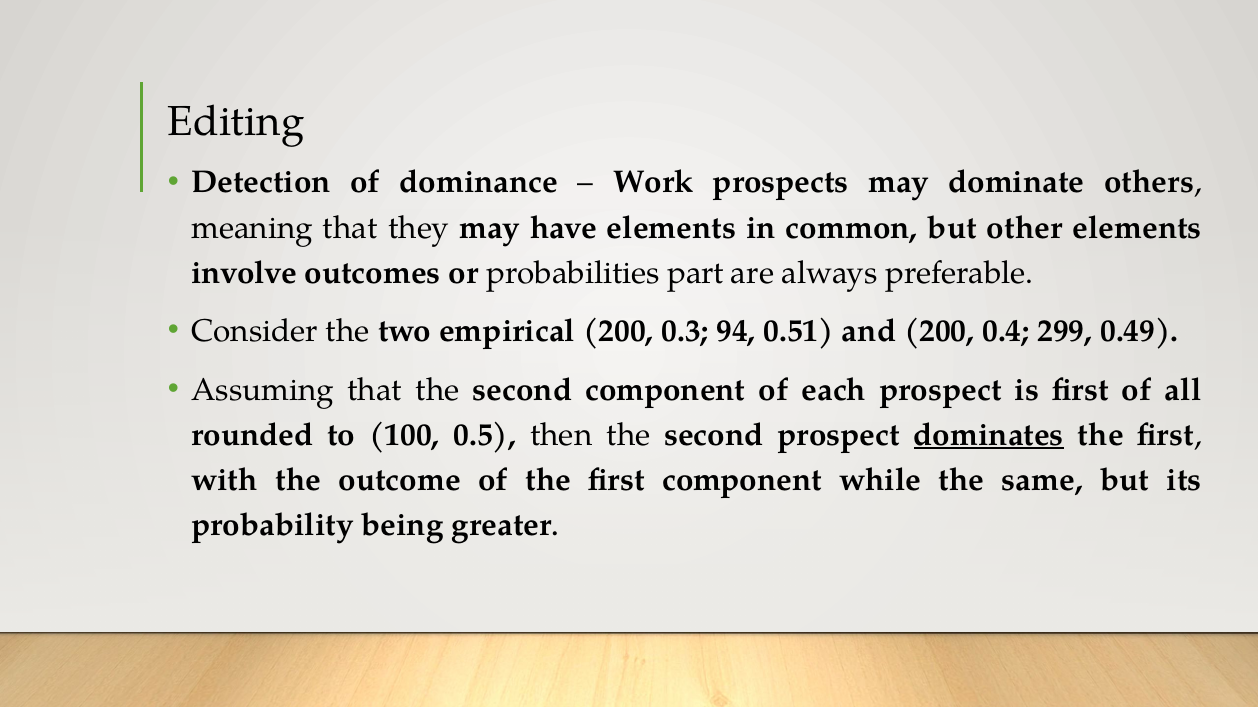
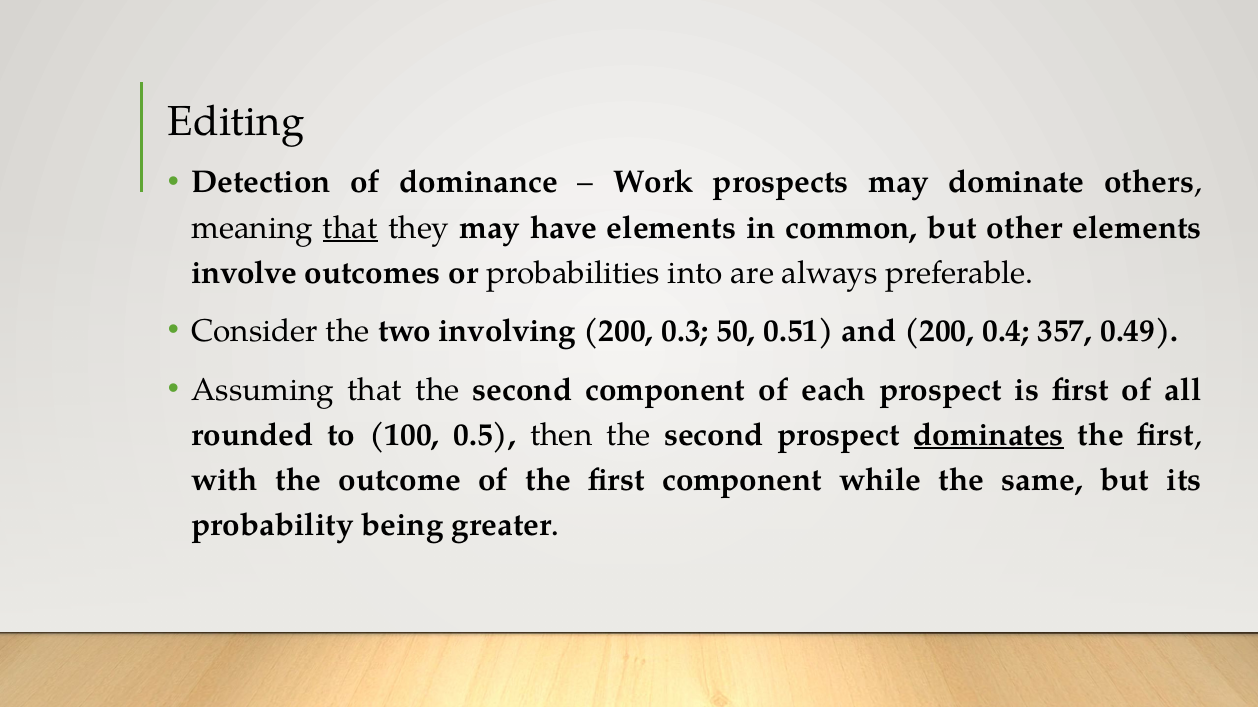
that underline: none -> present (350, 228)
part: part -> into (695, 273)
empirical: empirical -> involving (507, 332)
94: 94 -> 50 (736, 332)
299: 299 -> 357 (1065, 332)
